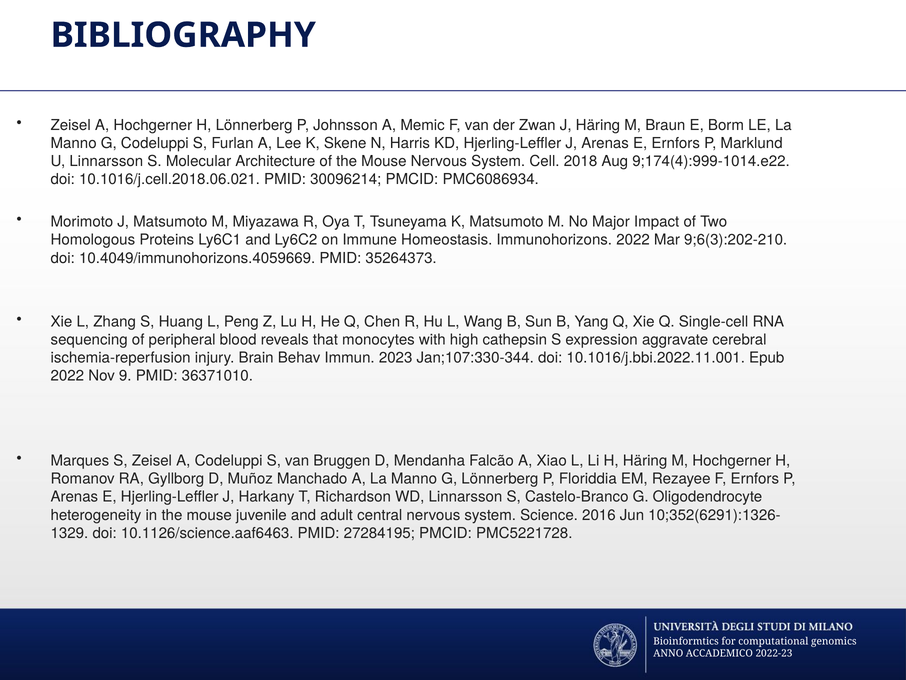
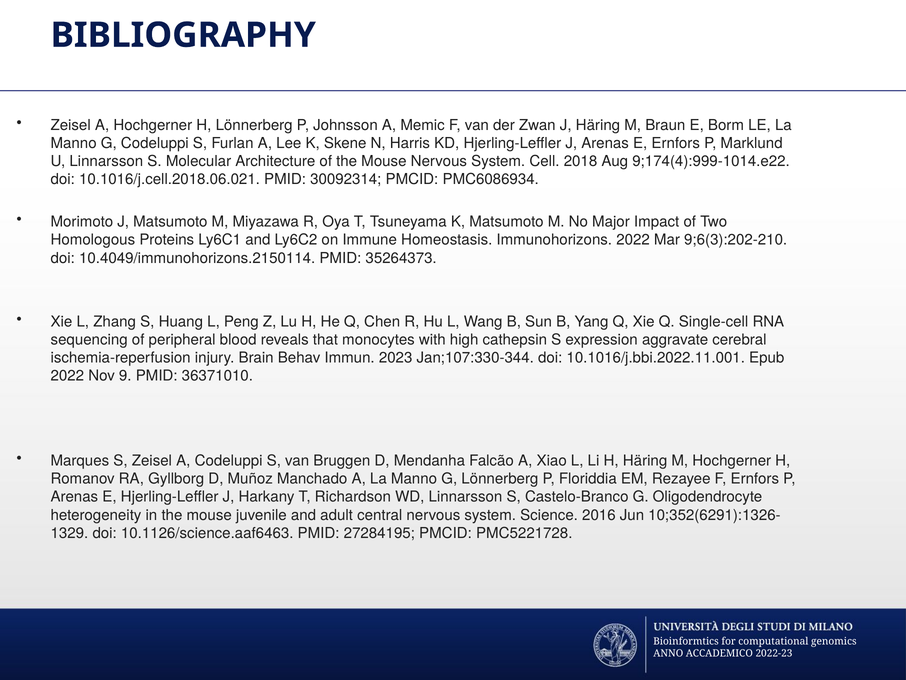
30096214: 30096214 -> 30092314 (346, 179)
10.4049/immunohorizons.4059669: 10.4049/immunohorizons.4059669 -> 10.4049/immunohorizons.2150114 (197, 258)
